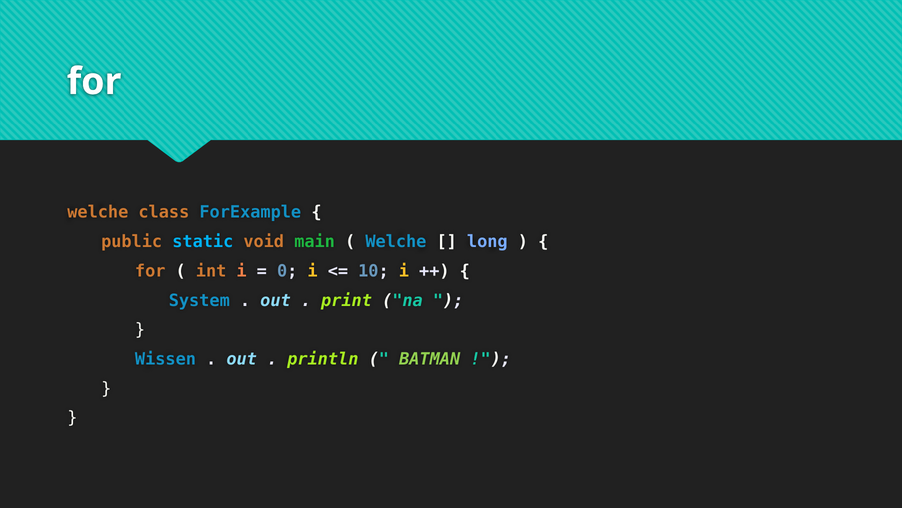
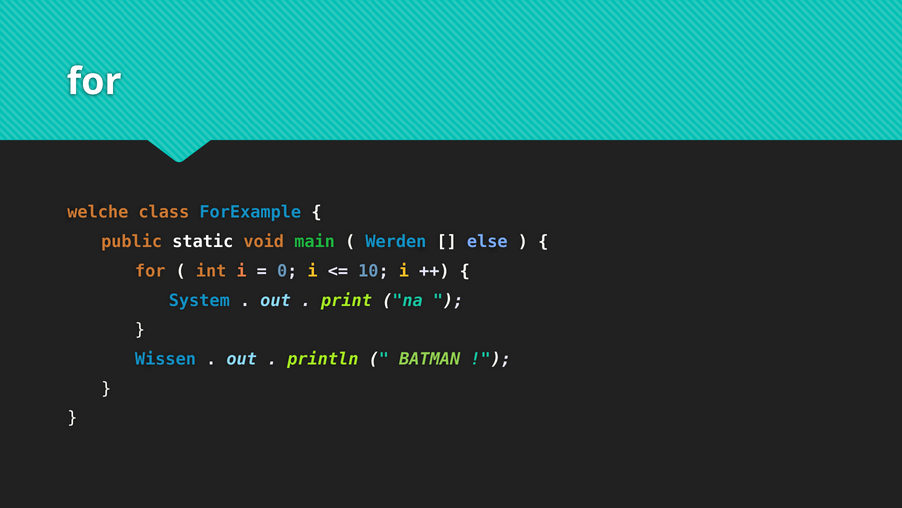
static colour: light blue -> white (203, 241)
Welche: Welche -> Werden (396, 241)
long: long -> else (487, 241)
